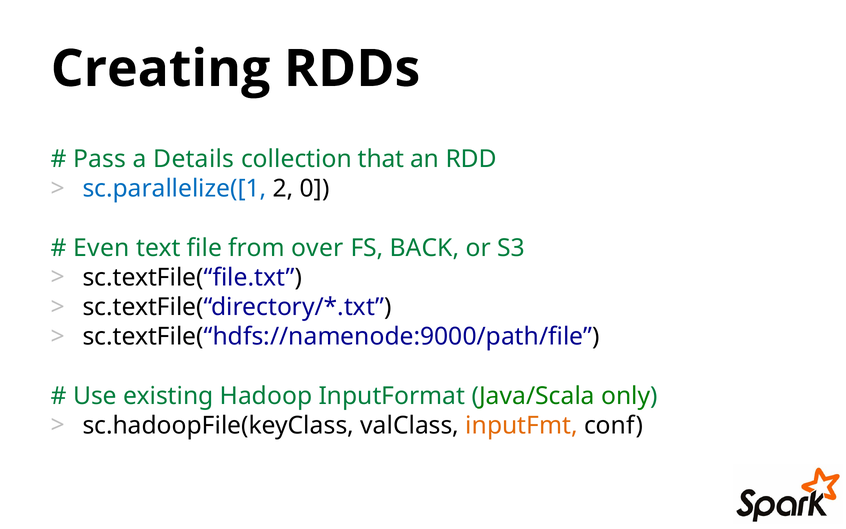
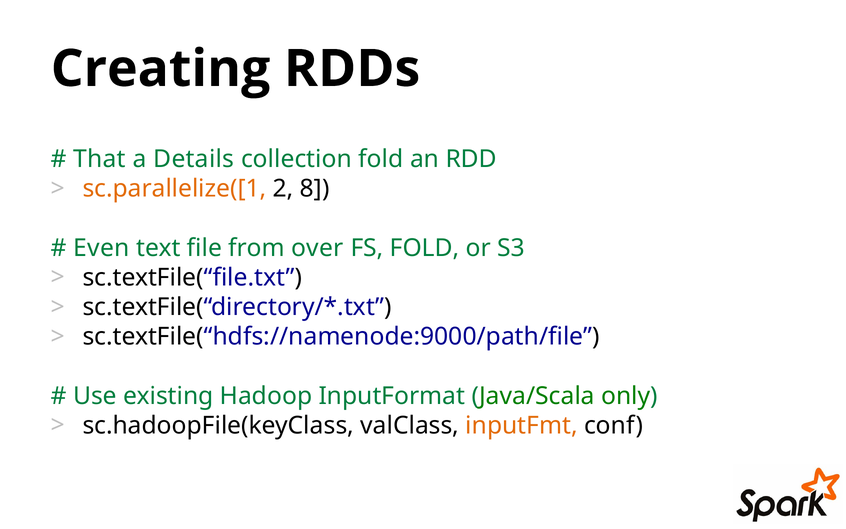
Pass: Pass -> That (100, 159)
collection that: that -> fold (381, 159)
sc.parallelize([1 colour: blue -> orange (174, 189)
0: 0 -> 8 (315, 189)
FS BACK: BACK -> FOLD (425, 248)
